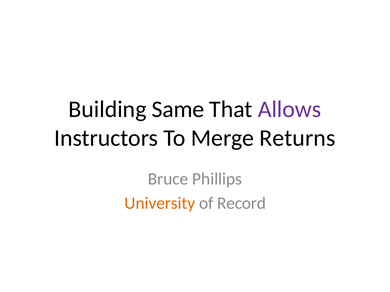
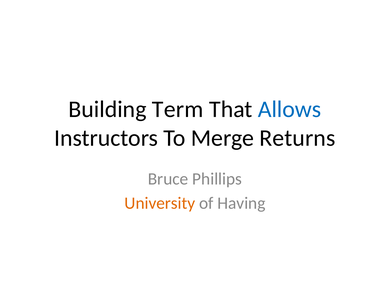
Same: Same -> Term (178, 110)
Allows colour: purple -> blue (290, 110)
Record: Record -> Having (241, 204)
